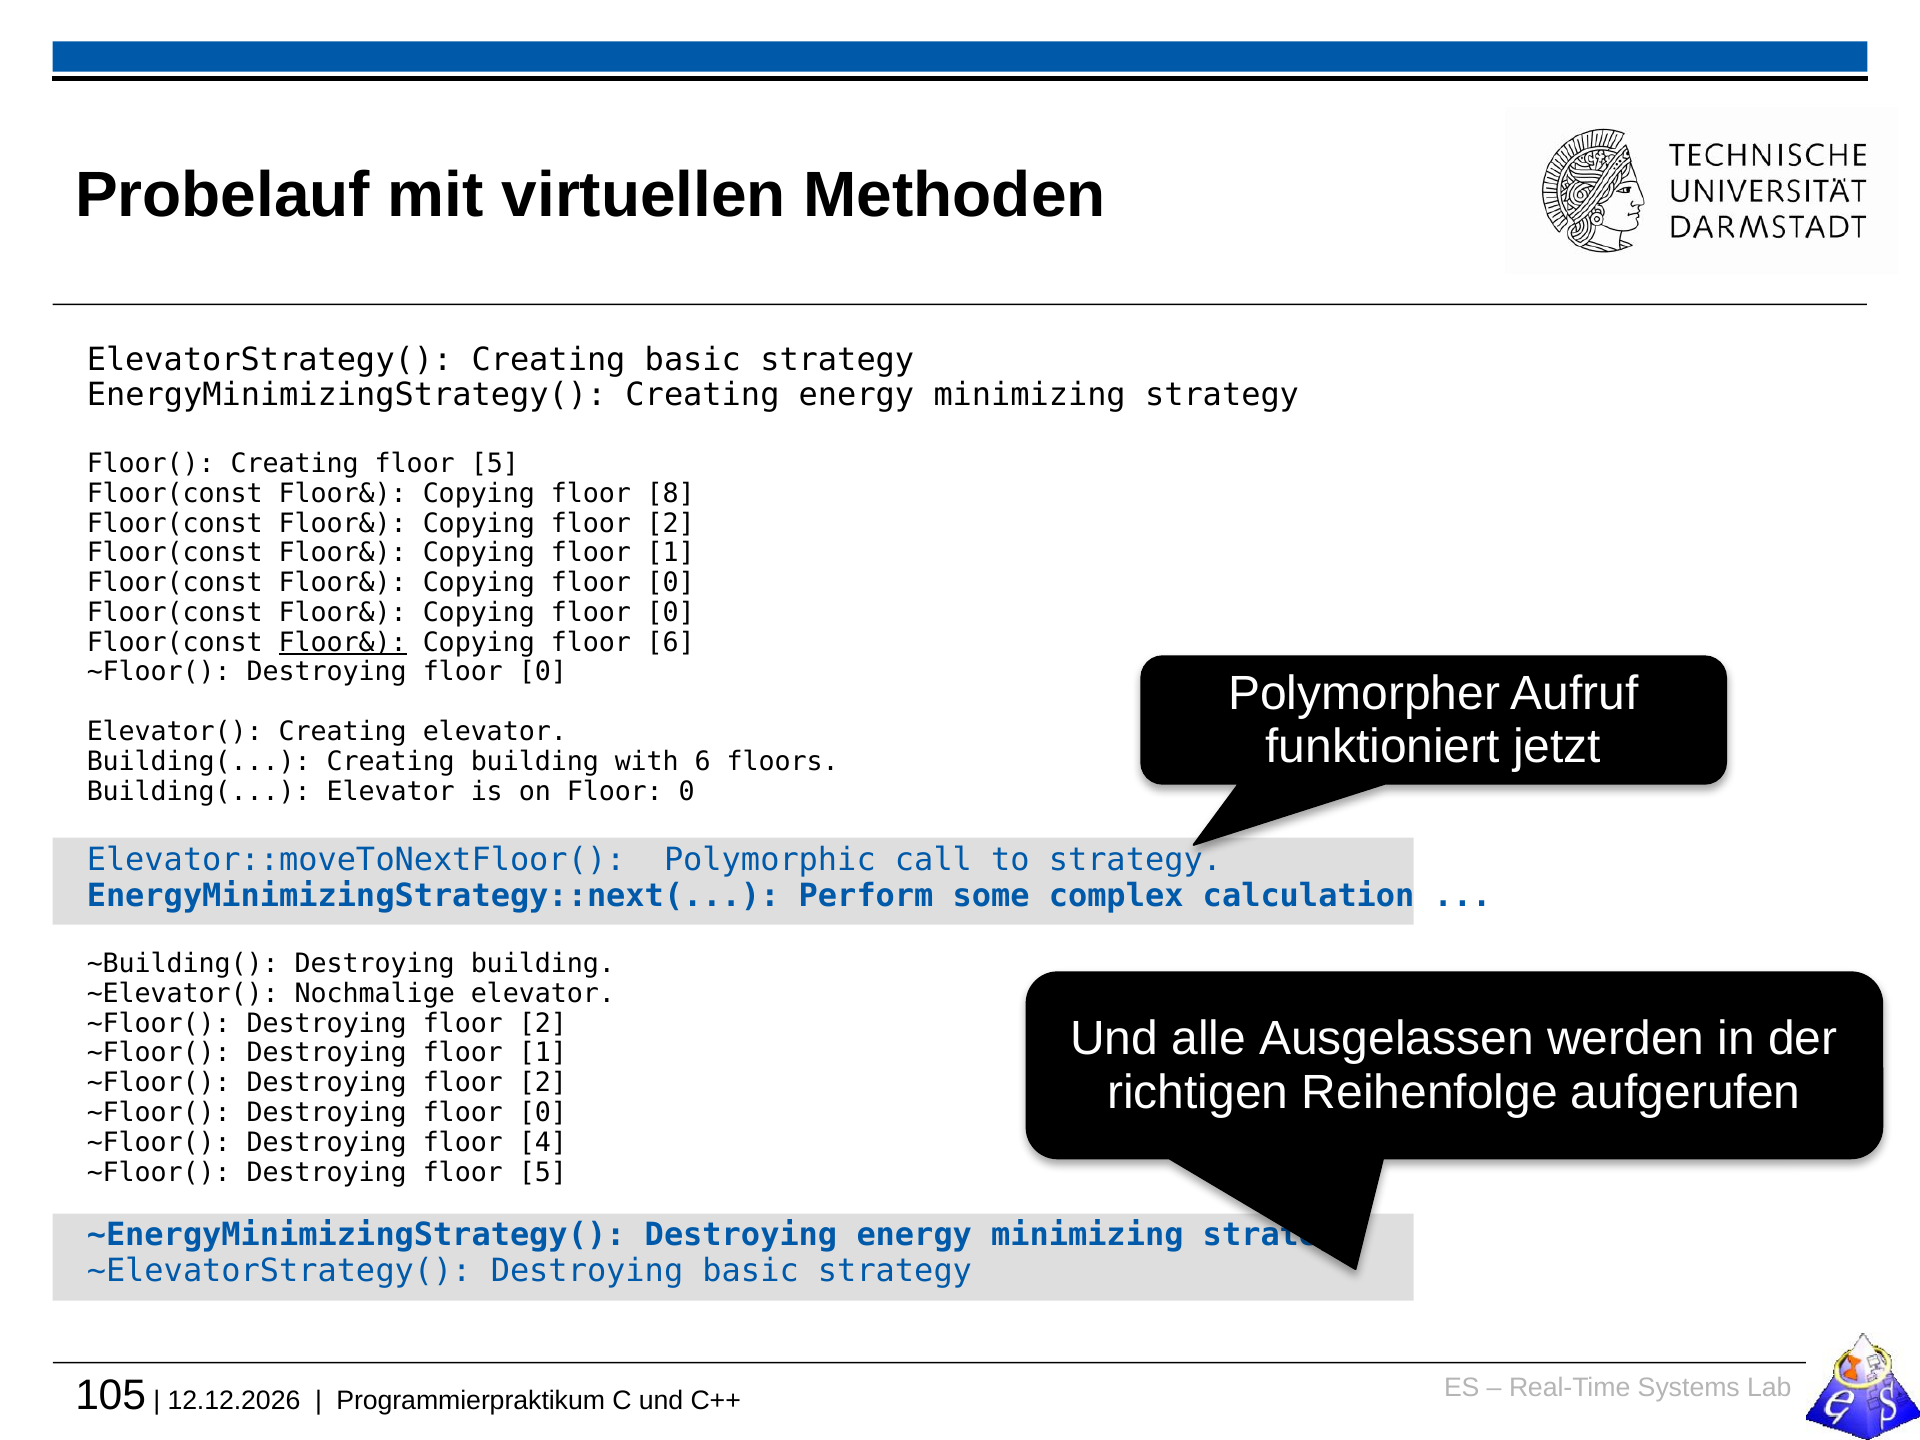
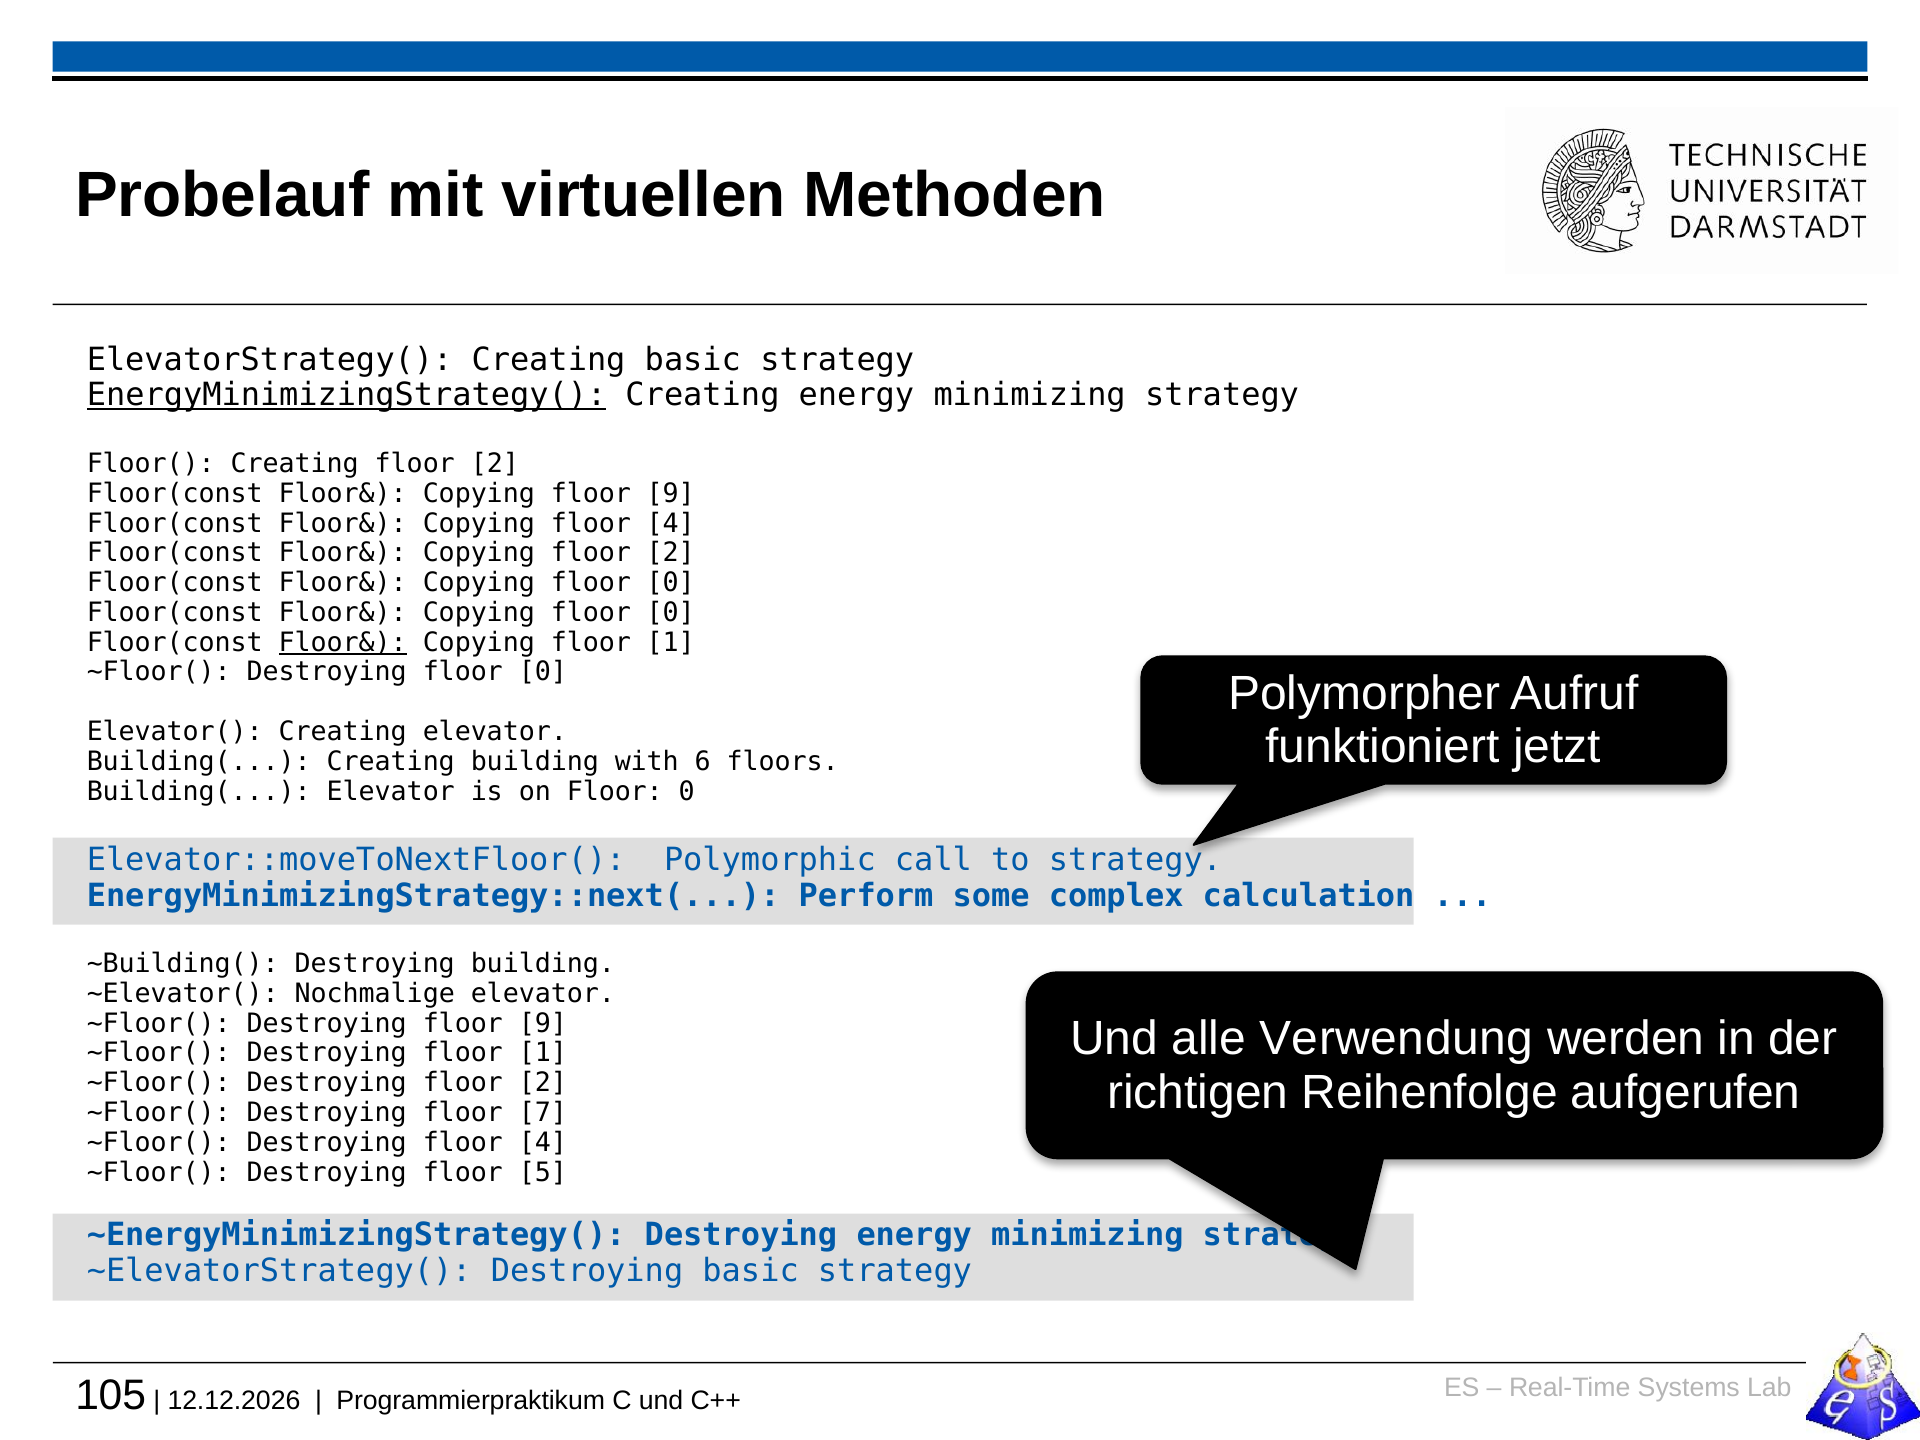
EnergyMinimizingStrategy( underline: none -> present (347, 395)
Creating floor 5: 5 -> 2 (495, 464)
Copying floor 8: 8 -> 9 (671, 493)
Copying floor 2: 2 -> 4 (671, 523)
Copying floor 1: 1 -> 2 (671, 553)
Copying floor 6: 6 -> 1 (671, 642)
2: 2 -> 9 (543, 1023)
Ausgelassen: Ausgelassen -> Verwendung (1396, 1039)
0: 0 -> 7 (543, 1113)
